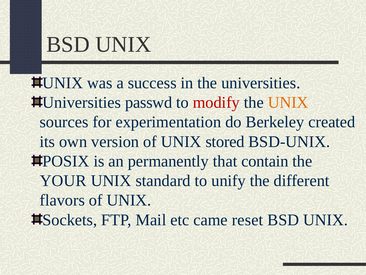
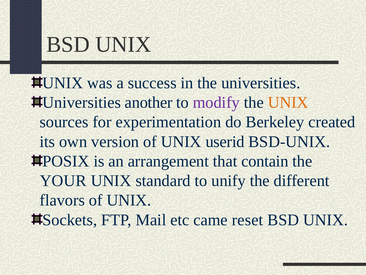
passwd: passwd -> another (149, 102)
modify colour: red -> purple (216, 102)
stored: stored -> userid (225, 141)
permanently: permanently -> arrangement (168, 161)
